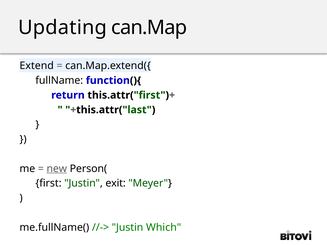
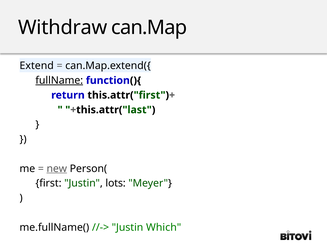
Updating: Updating -> Withdraw (63, 28)
fullName underline: none -> present (59, 81)
exit: exit -> lots (116, 183)
